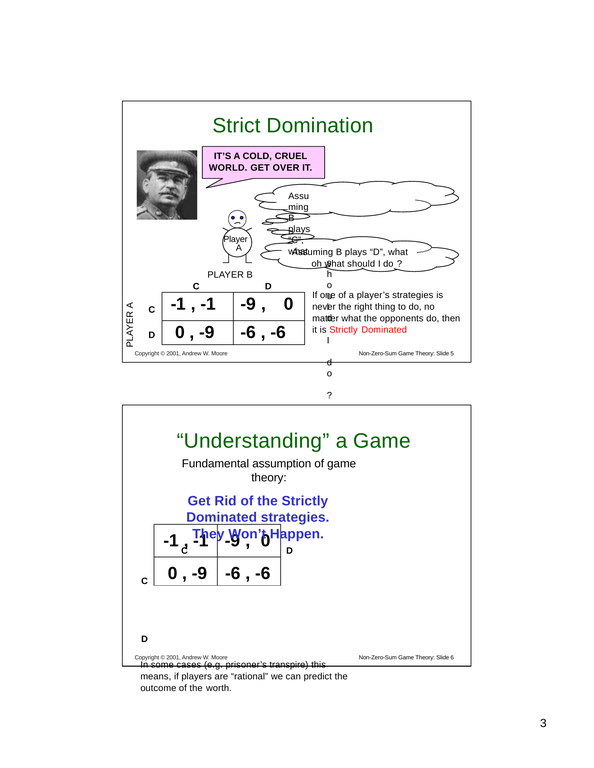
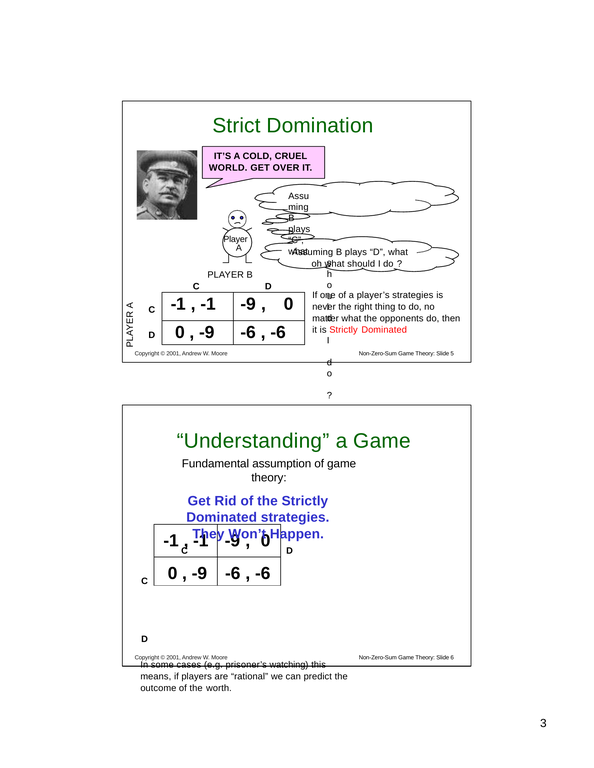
transpire: transpire -> watching (289, 665)
